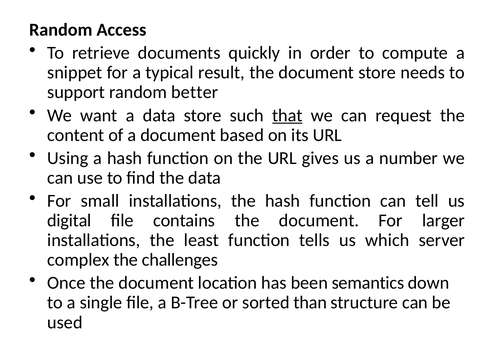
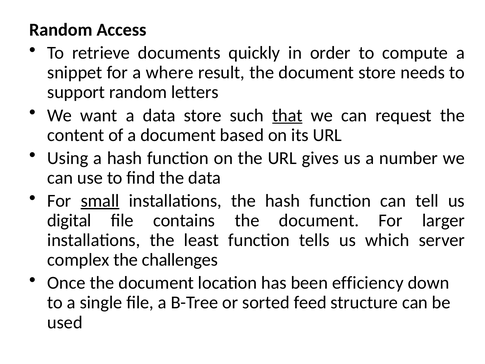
typical: typical -> where (170, 73)
better: better -> letters (195, 92)
small underline: none -> present (100, 201)
semantics: semantics -> efficiency (368, 283)
than: than -> feed (310, 302)
